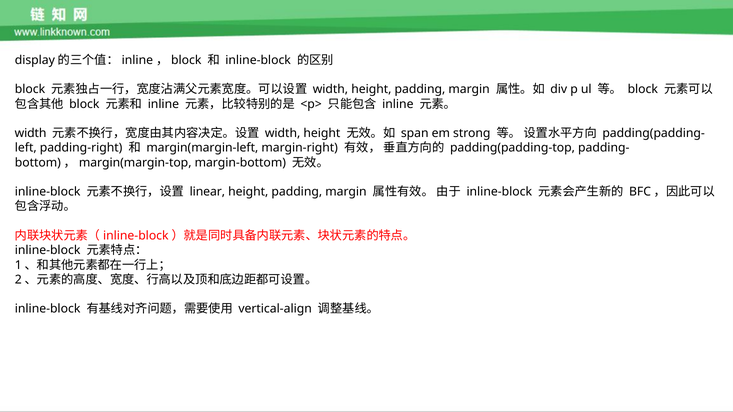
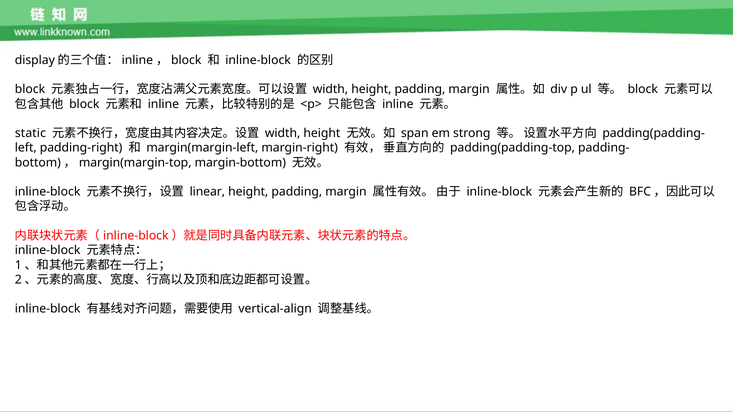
width: width -> static (30, 133)
